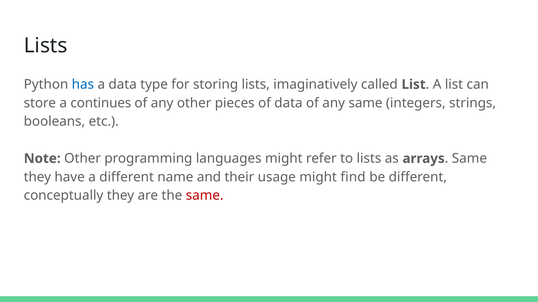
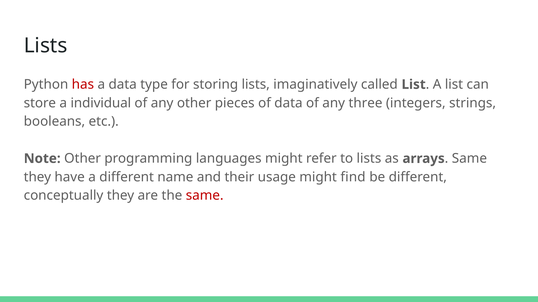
has colour: blue -> red (83, 85)
continues: continues -> individual (101, 103)
any same: same -> three (365, 103)
